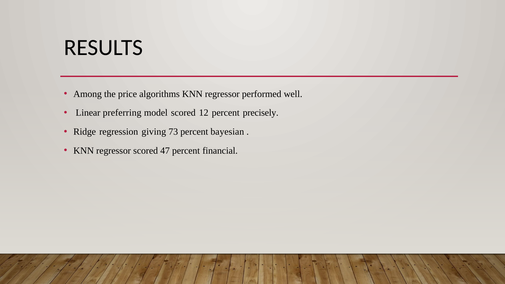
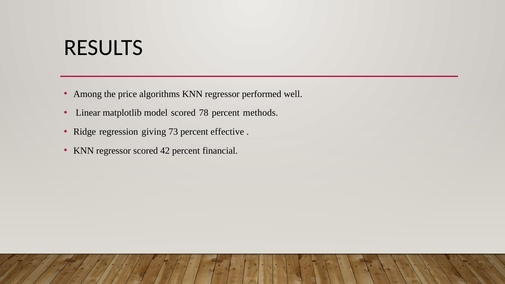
preferring: preferring -> matplotlib (122, 113)
12: 12 -> 78 (204, 113)
precisely: precisely -> methods (261, 113)
bayesian: bayesian -> effective (227, 132)
47: 47 -> 42 (165, 151)
